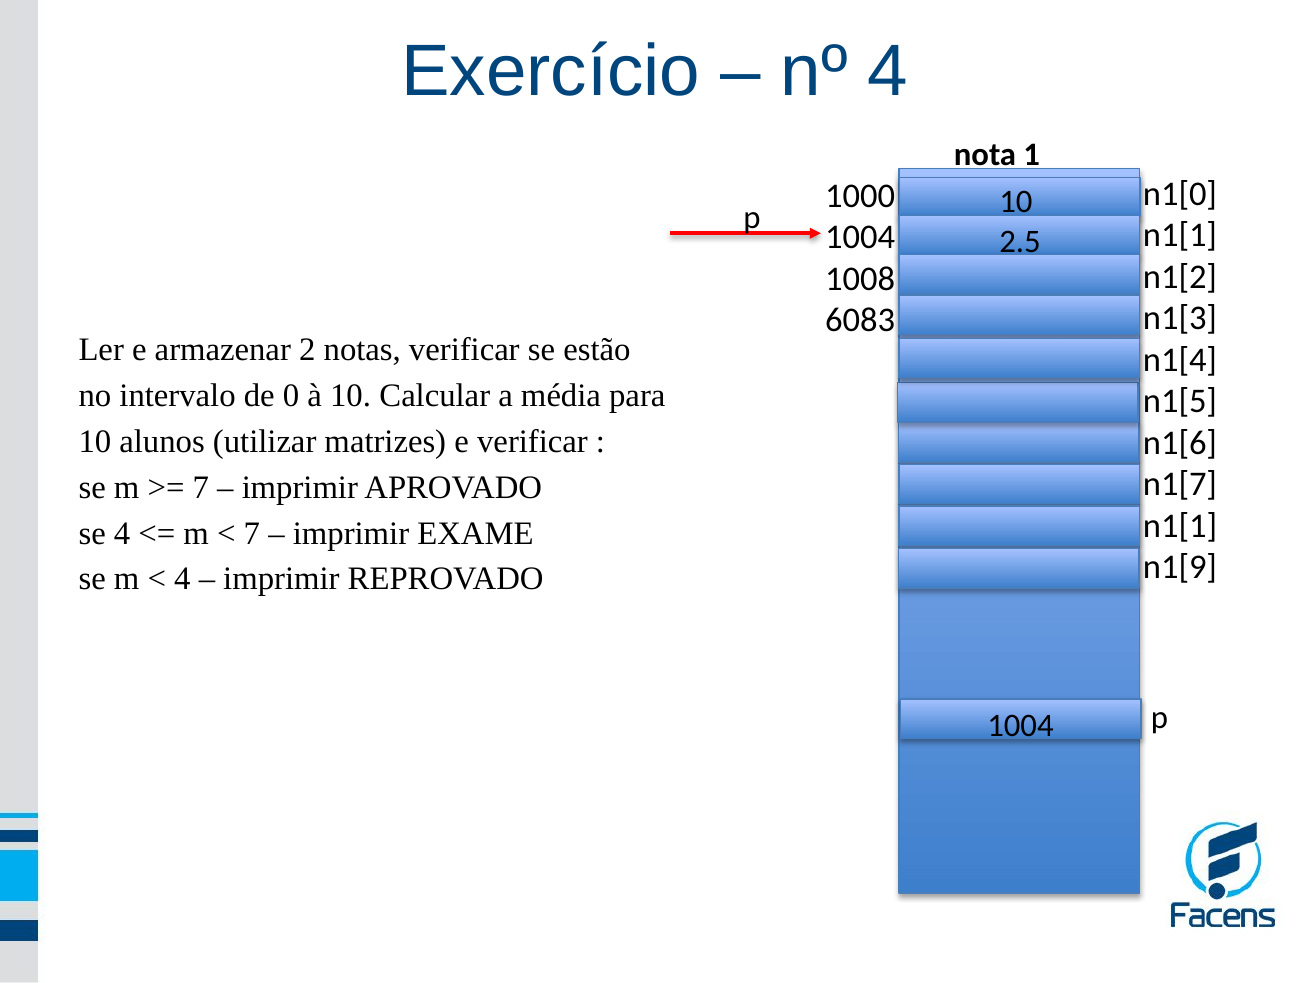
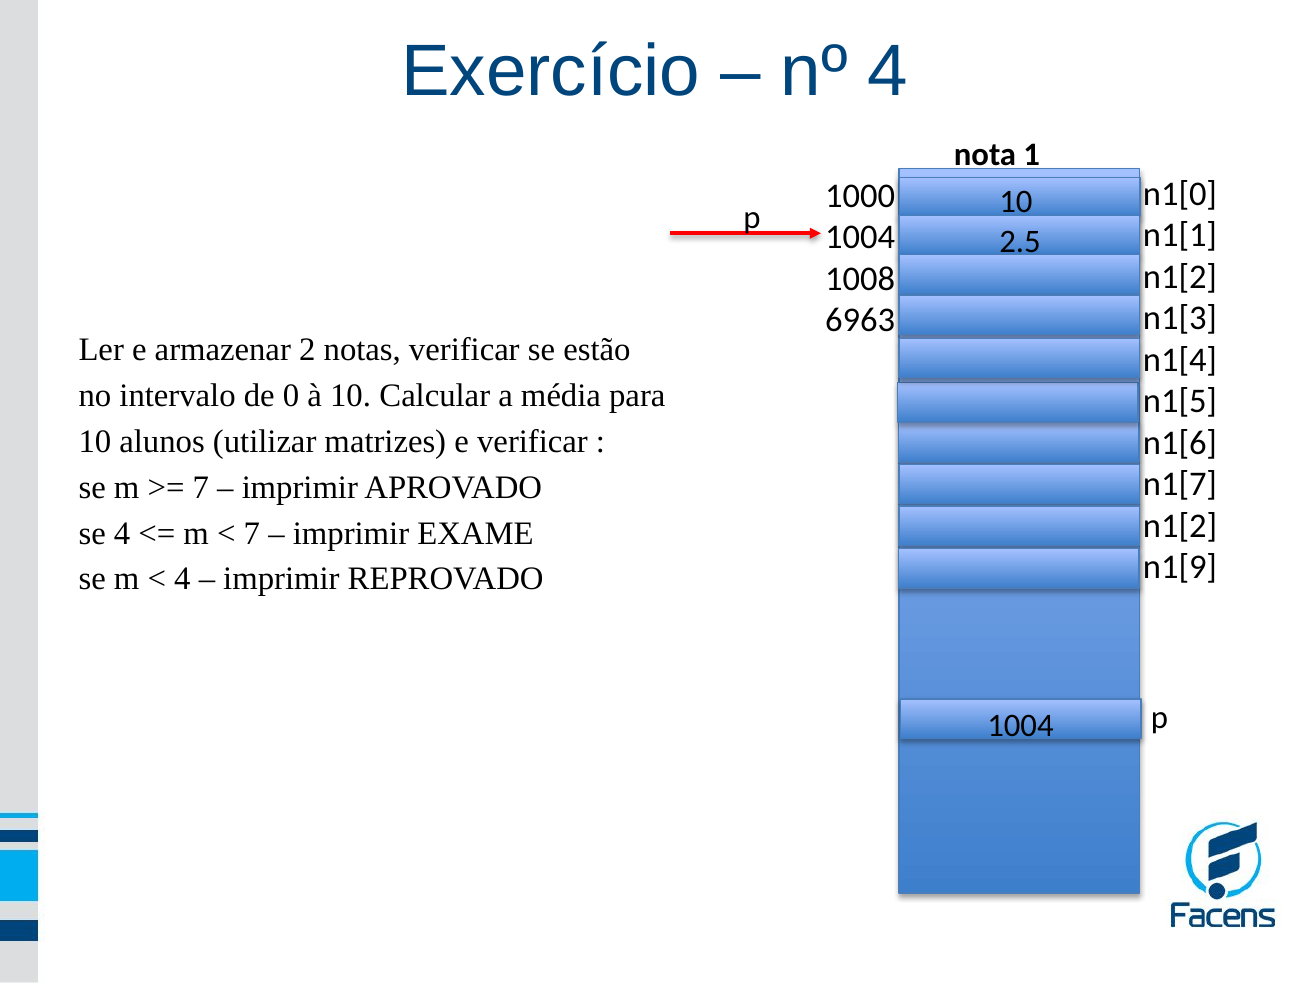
6083: 6083 -> 6963 (860, 320)
n1[1: n1[1 -> n1[2 (1180, 526)
